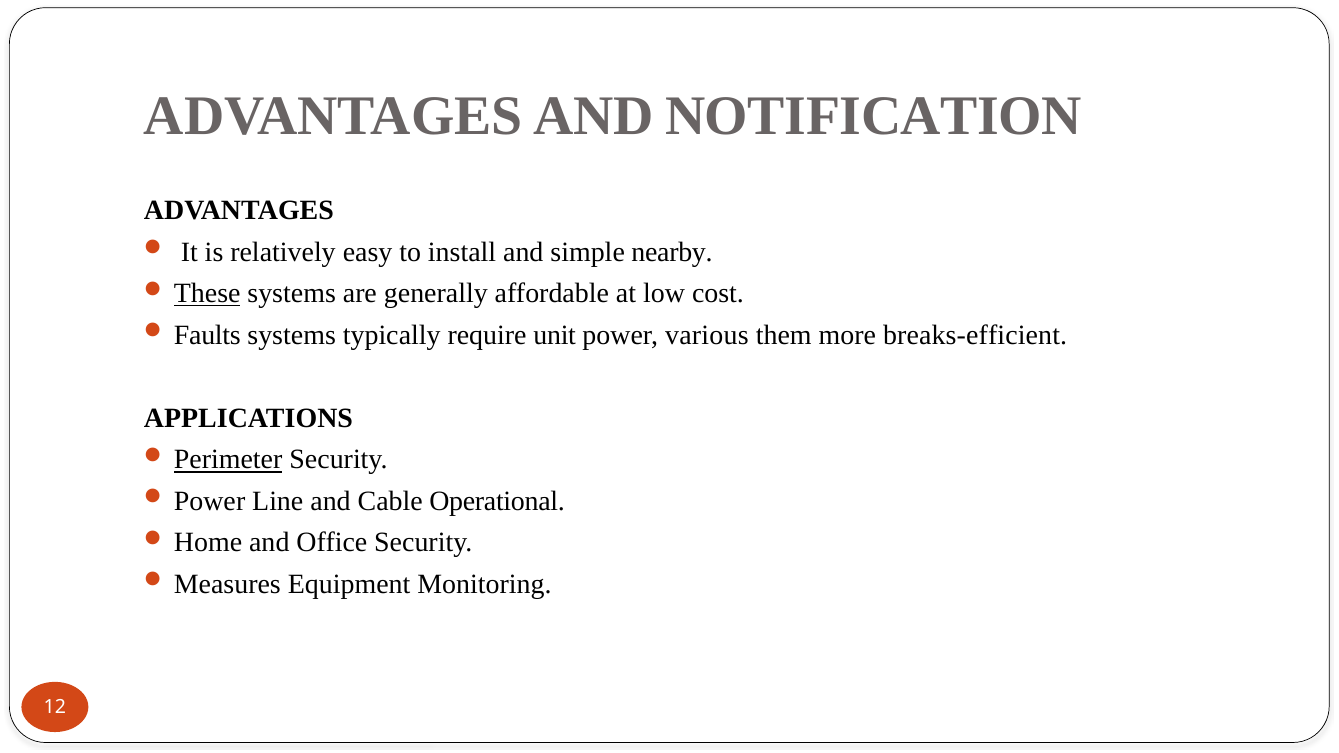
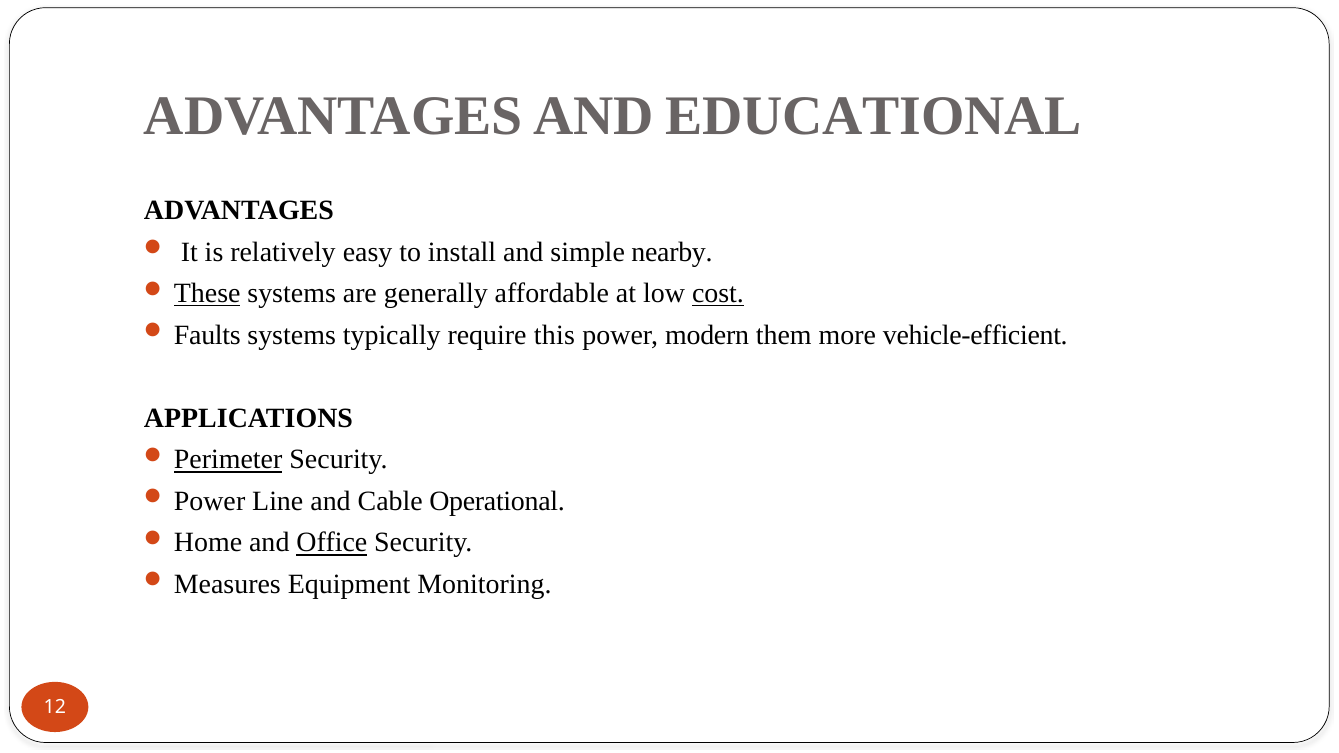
NOTIFICATION: NOTIFICATION -> EDUCATIONAL (874, 116)
cost underline: none -> present (718, 294)
unit: unit -> this (554, 335)
various: various -> modern (707, 335)
breaks-efficient: breaks-efficient -> vehicle-efficient (975, 335)
Office underline: none -> present (332, 543)
